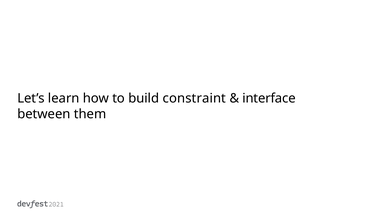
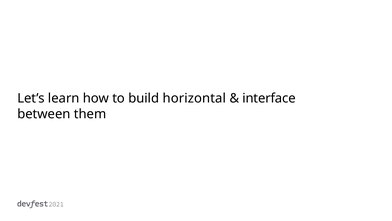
constraint: constraint -> horizontal (194, 98)
